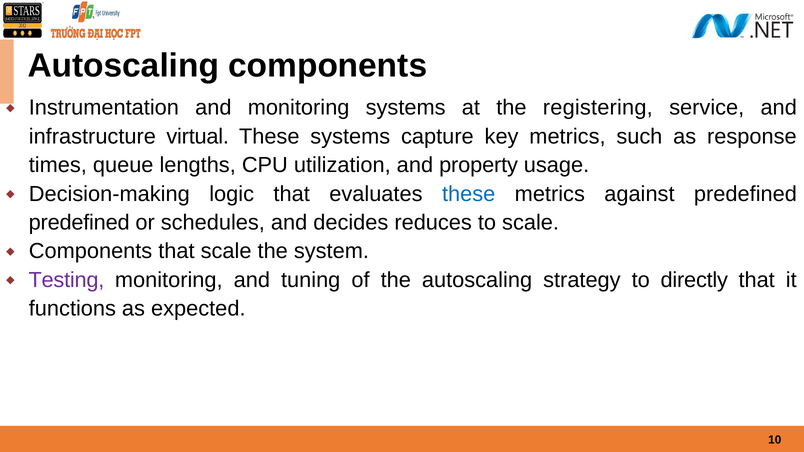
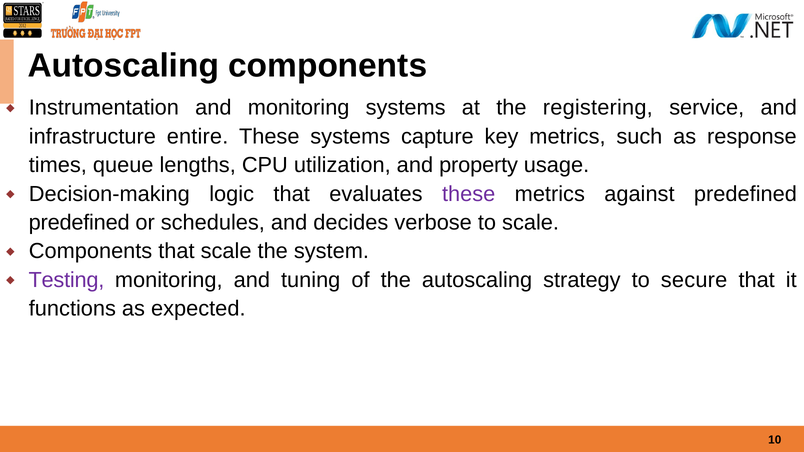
virtual: virtual -> entire (198, 137)
these colour: blue -> purple (469, 194)
reduces: reduces -> verbose (433, 223)
directly: directly -> secure (694, 280)
